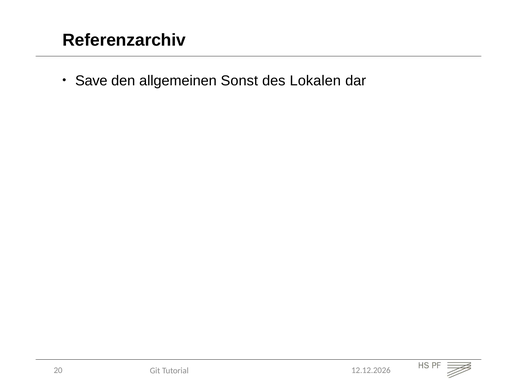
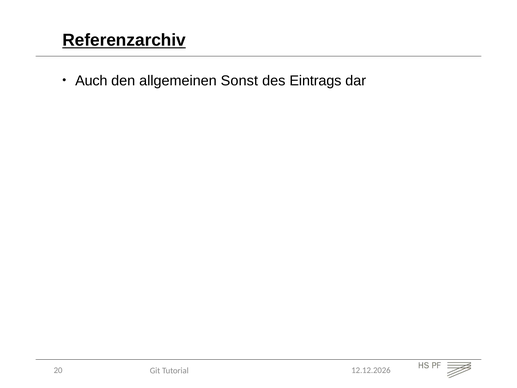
Referenzarchiv underline: none -> present (124, 40)
Save: Save -> Auch (91, 81)
Lokalen: Lokalen -> Eintrags (315, 81)
